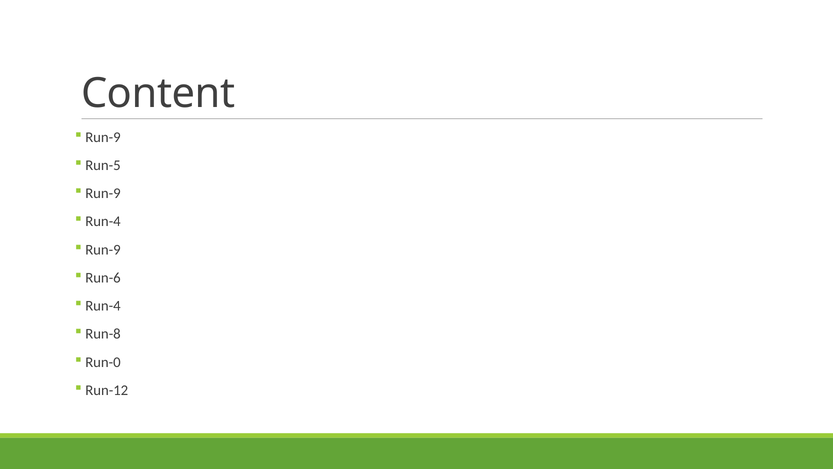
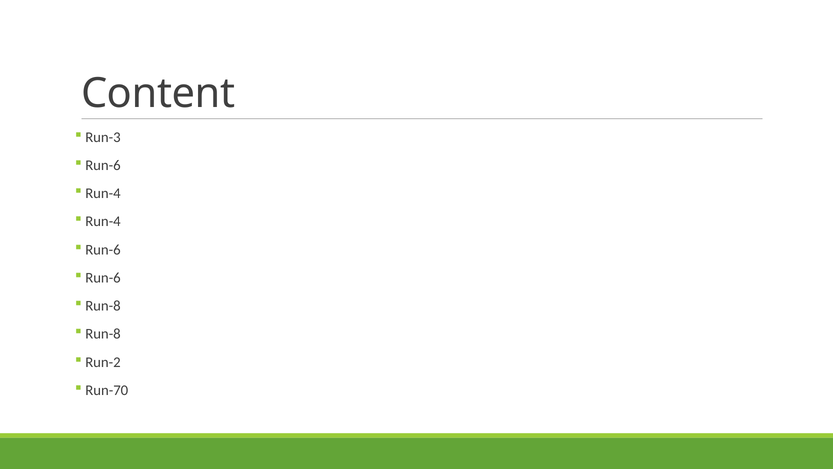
Run-9: Run-9 -> Run-3 (103, 137)
Run-5: Run-5 -> Run-6 (103, 165)
Run-9: Run-9 -> Run-4 (103, 193)
Run-9: Run-9 -> Run-6 (103, 249)
Run-4: Run-4 -> Run-8 (103, 306)
Run-0: Run-0 -> Run-2 (103, 362)
Run-12: Run-12 -> Run-70 (107, 390)
